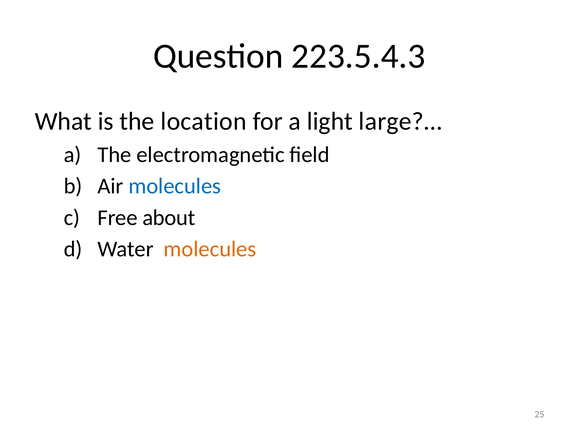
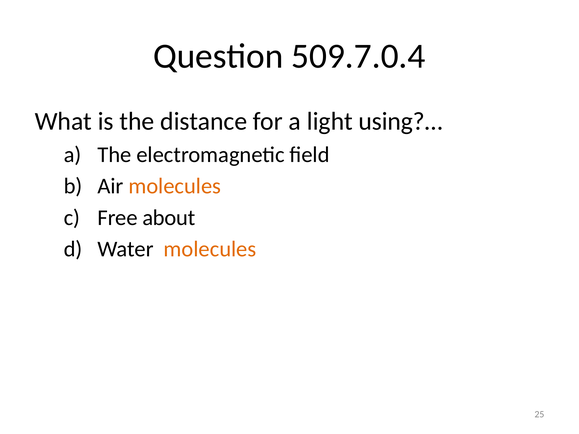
223.5.4.3: 223.5.4.3 -> 509.7.0.4 (358, 56)
location: location -> distance (204, 121)
large?…: large?… -> using?… (400, 121)
molecules colour: blue -> orange (175, 186)
